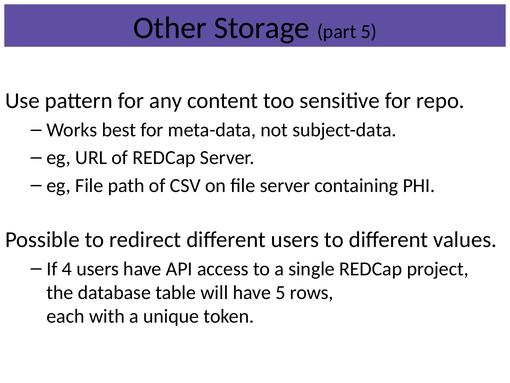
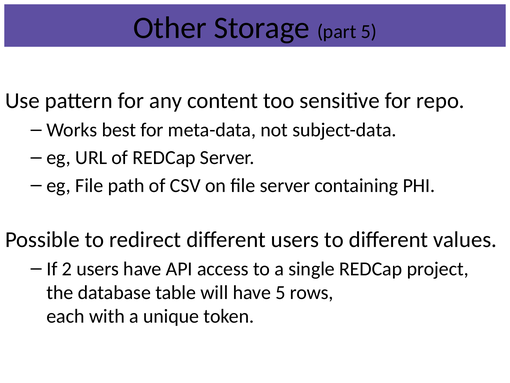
4: 4 -> 2 (67, 268)
